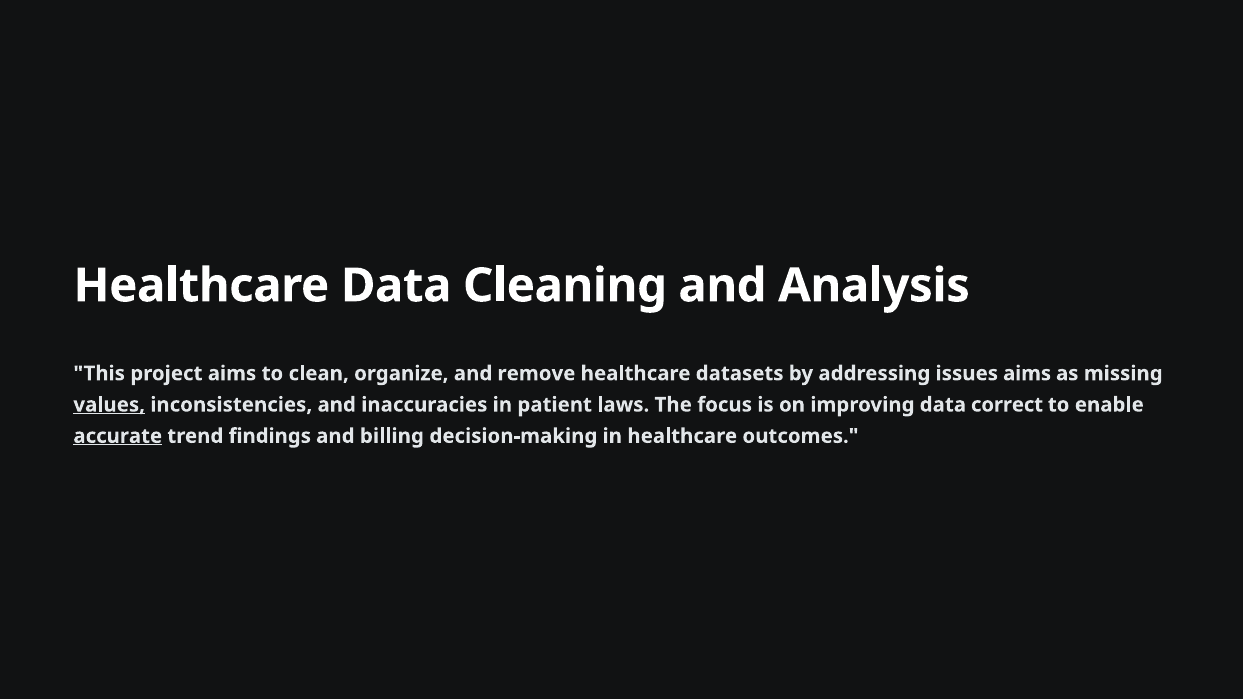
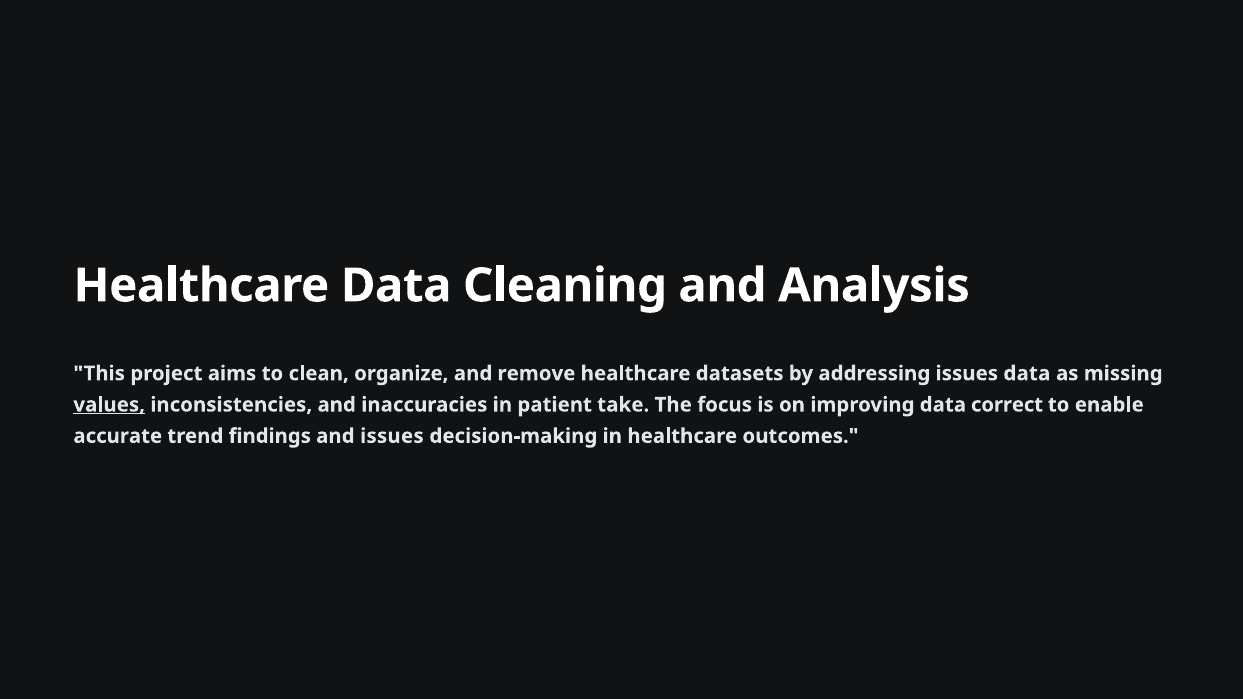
issues aims: aims -> data (1027, 374)
laws: laws -> take (623, 405)
accurate underline: present -> none (118, 436)
and billing: billing -> issues (392, 436)
